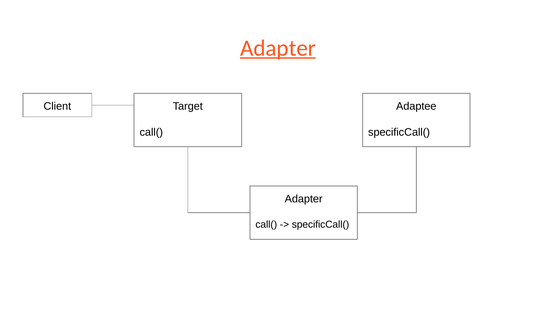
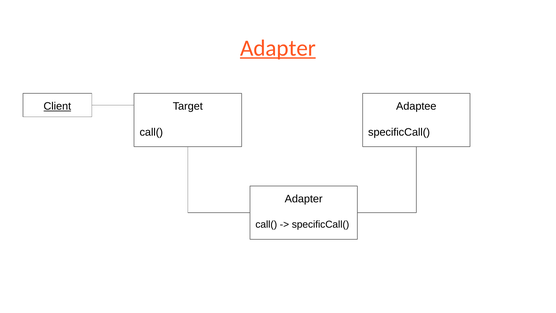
Client underline: none -> present (57, 106)
